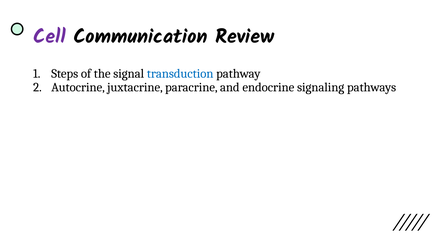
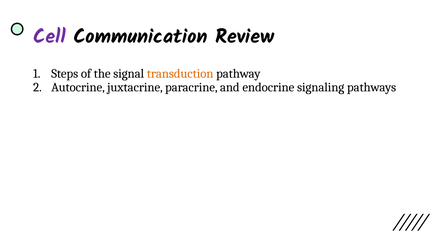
transduction colour: blue -> orange (180, 74)
